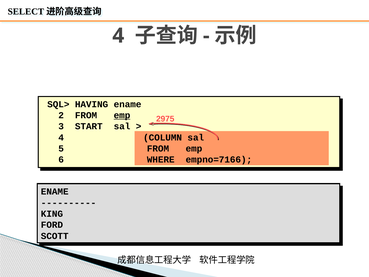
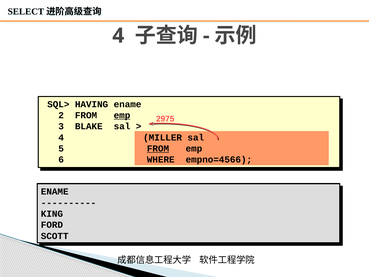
START: START -> BLAKE (89, 126)
COLUMN: COLUMN -> MILLER (163, 137)
FROM underline: none -> present (158, 148)
empno=7166: empno=7166 -> empno=4566 (219, 160)
